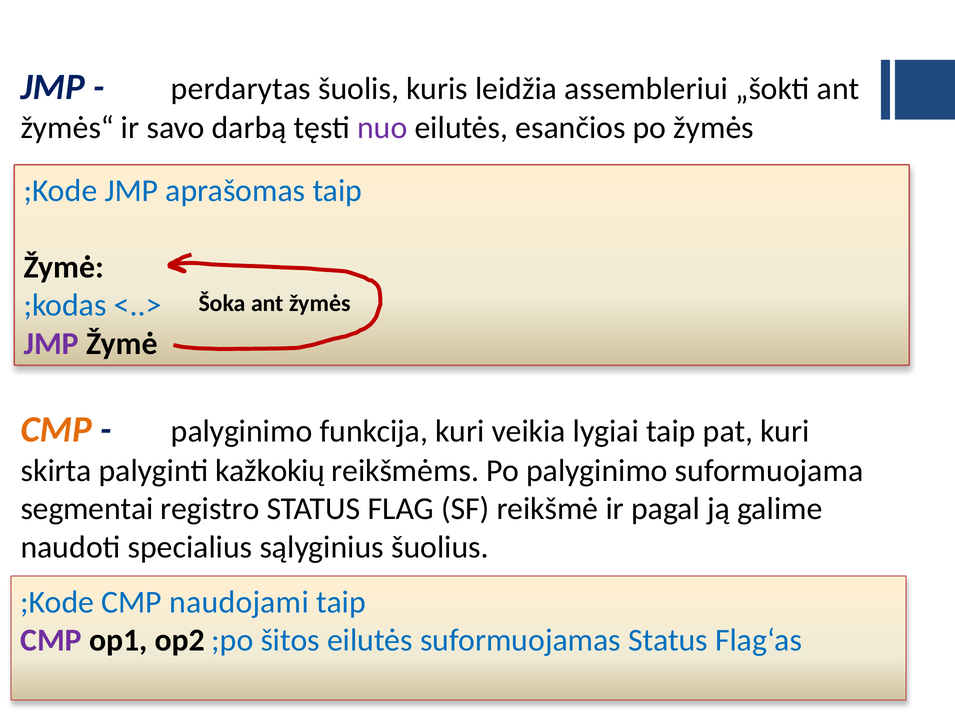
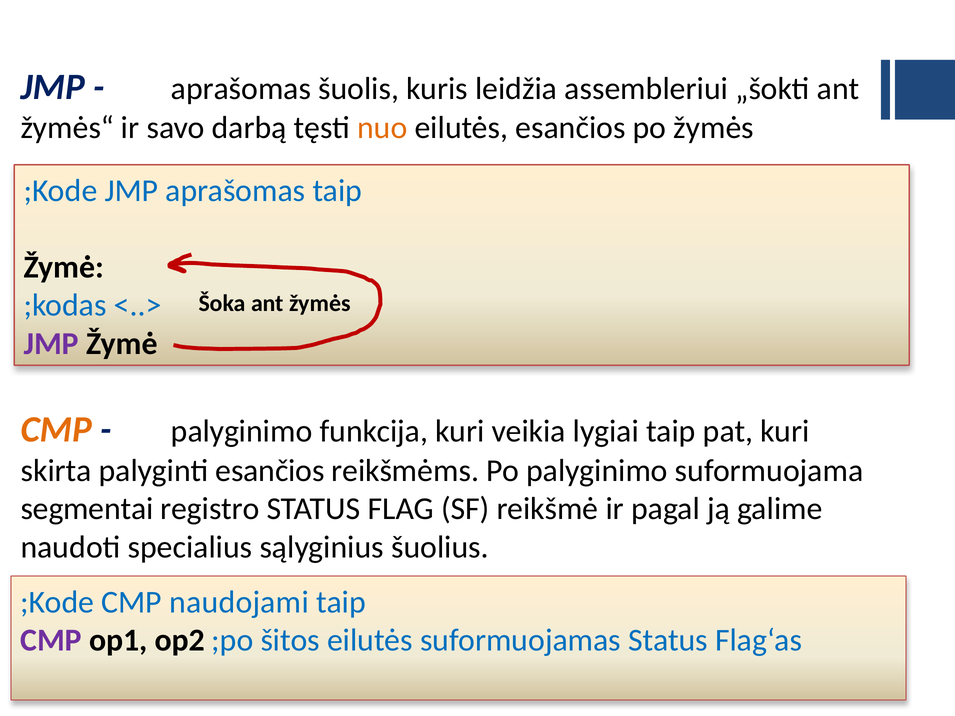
perdarytas: perdarytas -> aprašomas (241, 89)
nuo colour: purple -> orange (382, 128)
palyginti kažkokių: kažkokių -> esančios (270, 471)
